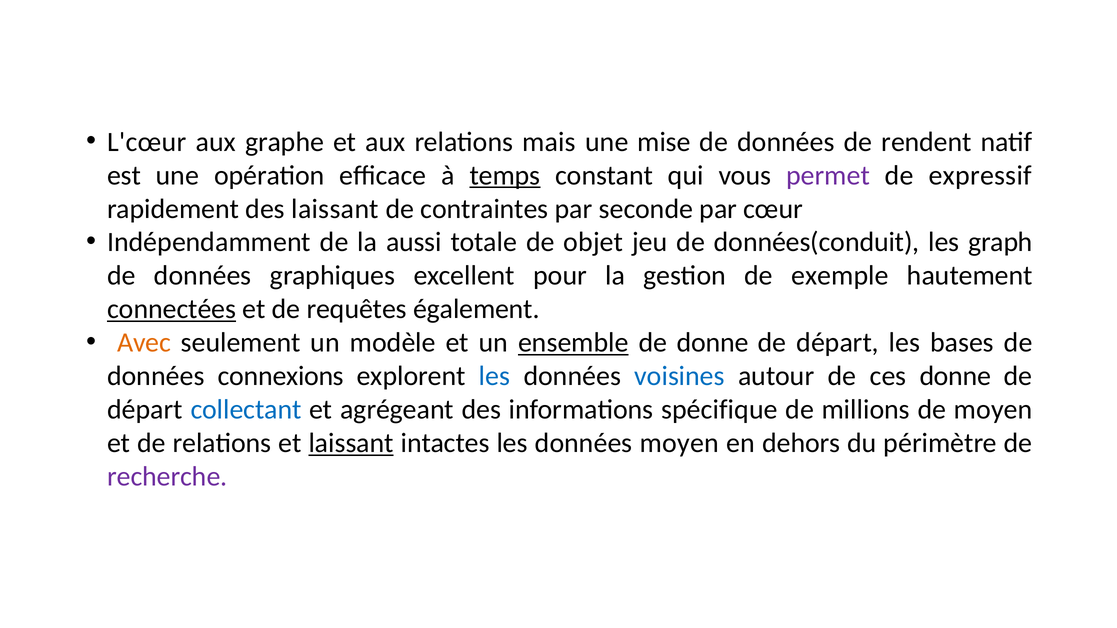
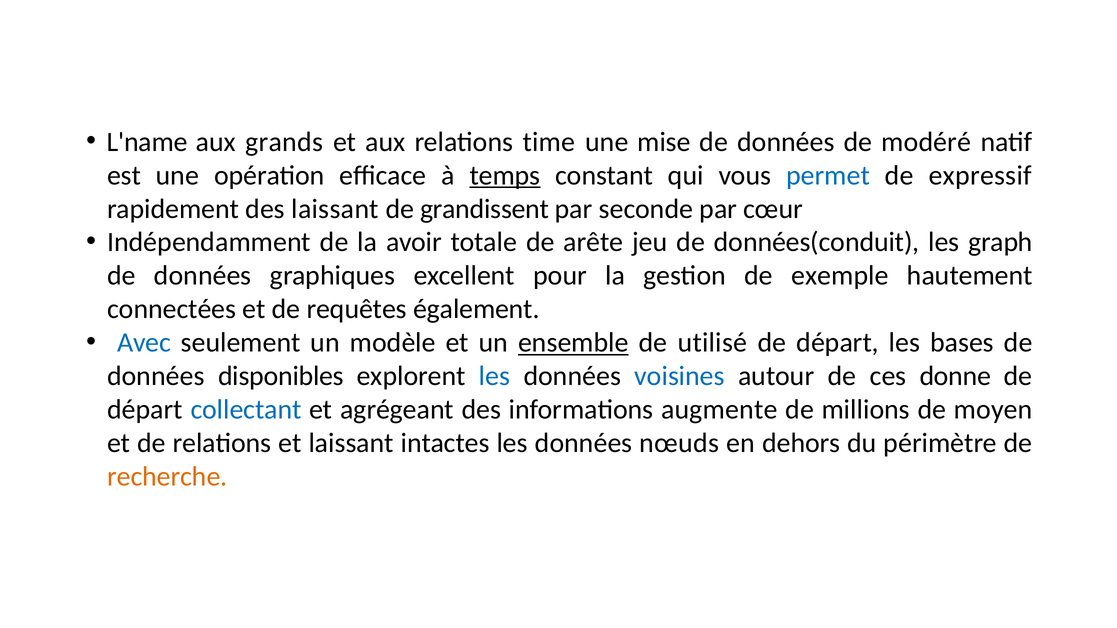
L'cœur: L'cœur -> L'name (147, 142)
graphe: graphe -> grands (284, 142)
mais: mais -> time (549, 142)
rendent: rendent -> modéré (926, 142)
permet colour: purple -> blue (828, 175)
contraintes: contraintes -> grandissent (485, 209)
aussi: aussi -> avoir (414, 242)
objet: objet -> arête (593, 242)
connectées underline: present -> none (172, 309)
Avec colour: orange -> blue (144, 343)
de donne: donne -> utilisé (712, 343)
connexions: connexions -> disponibles (281, 376)
spécifique: spécifique -> augmente (719, 410)
laissant underline: present -> none (351, 443)
données moyen: moyen -> nœuds (679, 443)
recherche colour: purple -> orange (167, 477)
